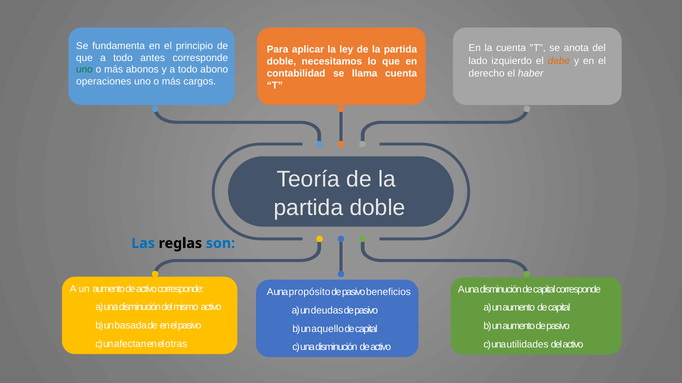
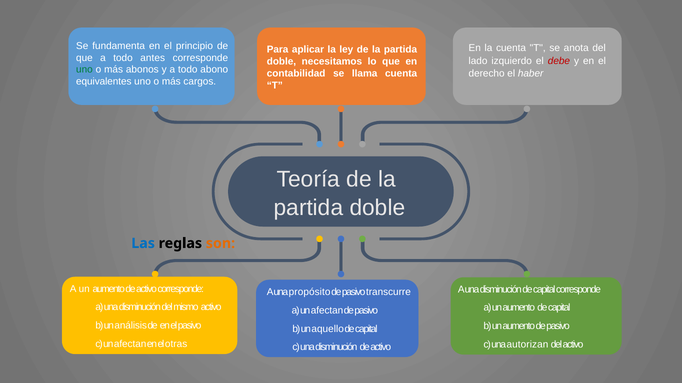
debe colour: orange -> red (559, 61)
operaciones: operaciones -> equivalentes (104, 82)
son colour: blue -> orange (220, 244)
beneficios: beneficios -> transcurre (388, 292)
a un deudas: deudas -> afectan (327, 311)
basada: basada -> análisis (131, 326)
utilidades: utilidades -> autorizan (527, 345)
